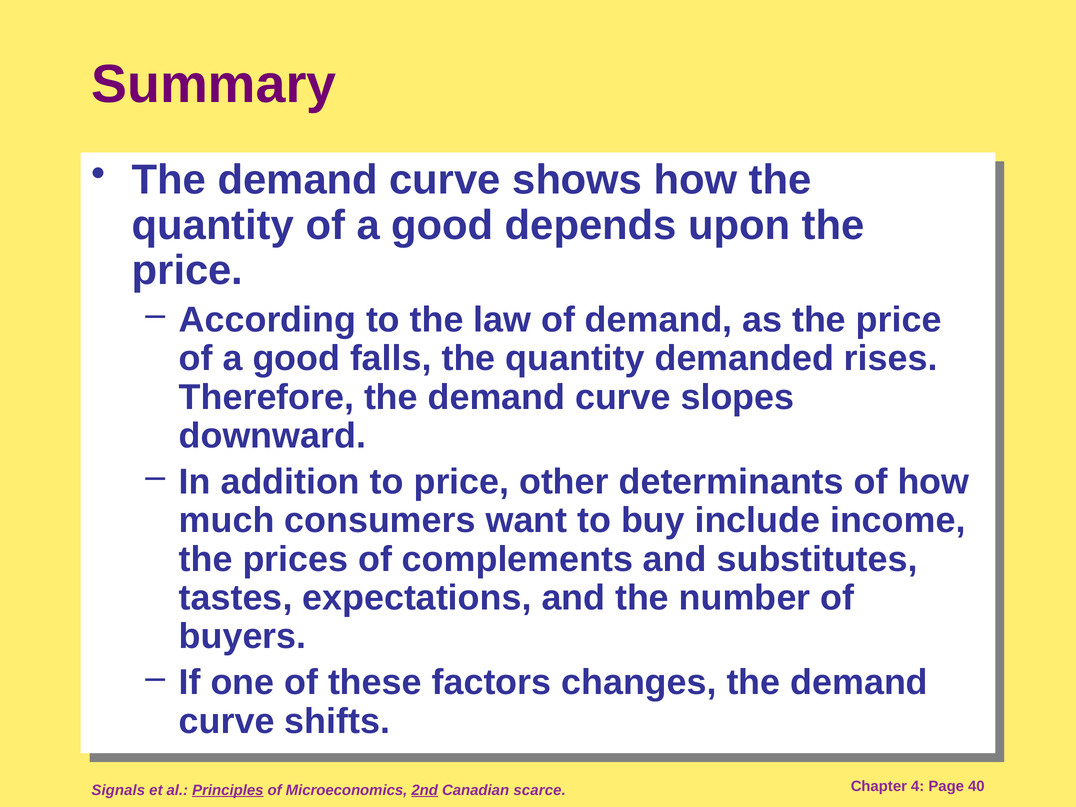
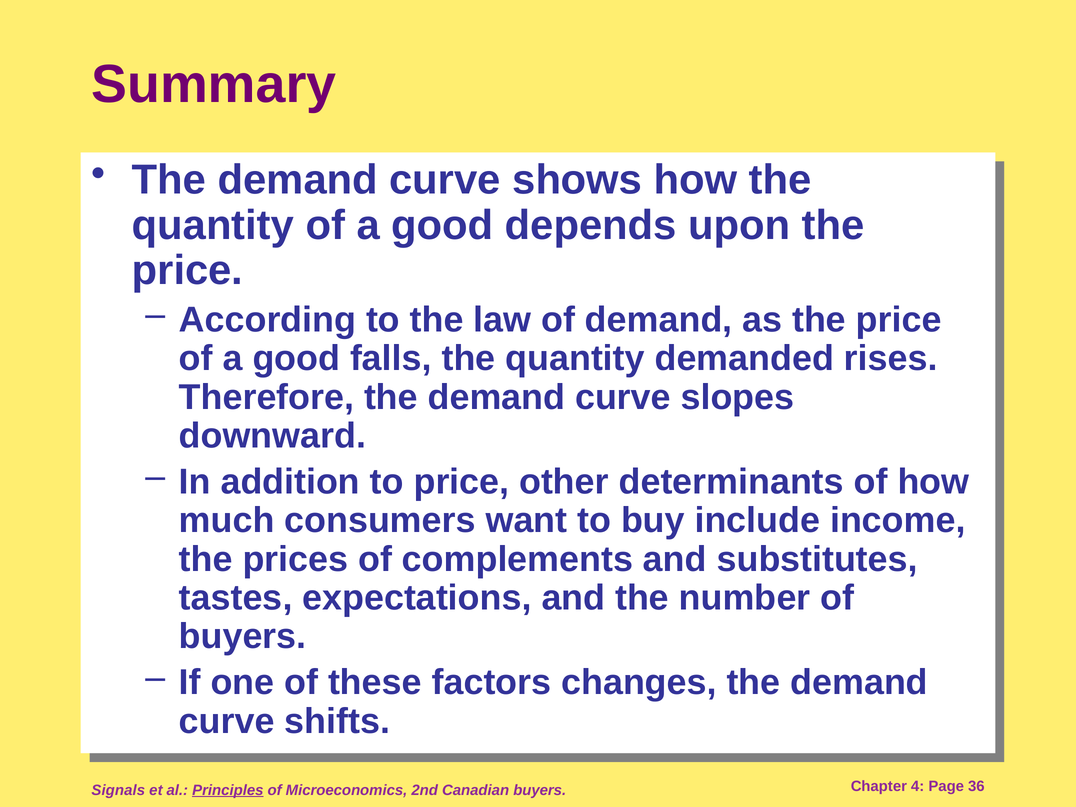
2nd underline: present -> none (425, 790)
Canadian scarce: scarce -> buyers (540, 790)
40: 40 -> 36 (976, 787)
